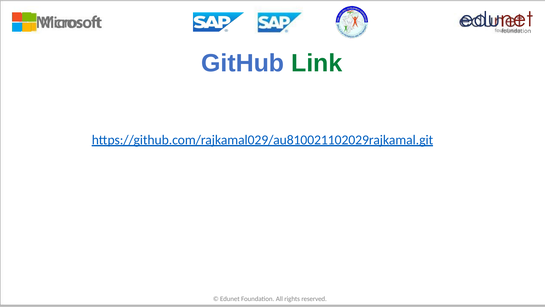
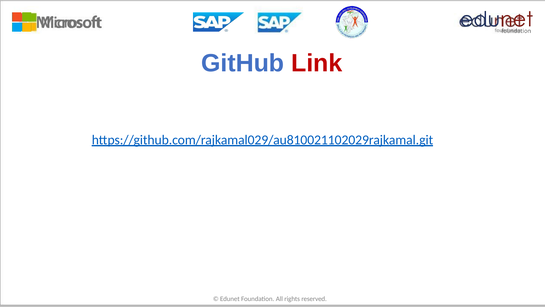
Link colour: green -> red (317, 63)
